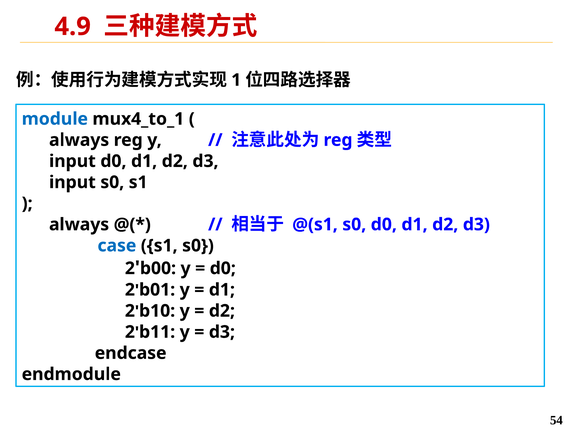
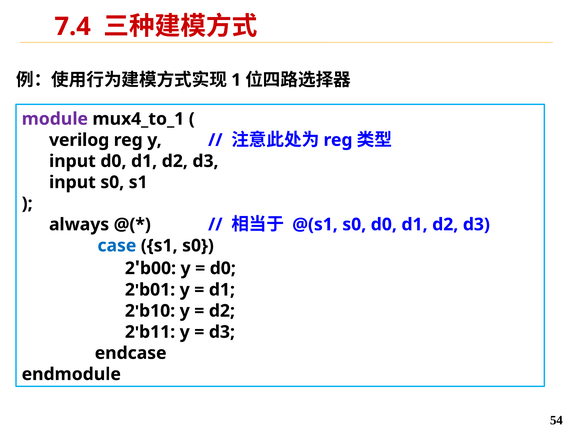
4.9: 4.9 -> 7.4 (73, 27)
module colour: blue -> purple (55, 119)
always: always -> verilog (79, 140)
